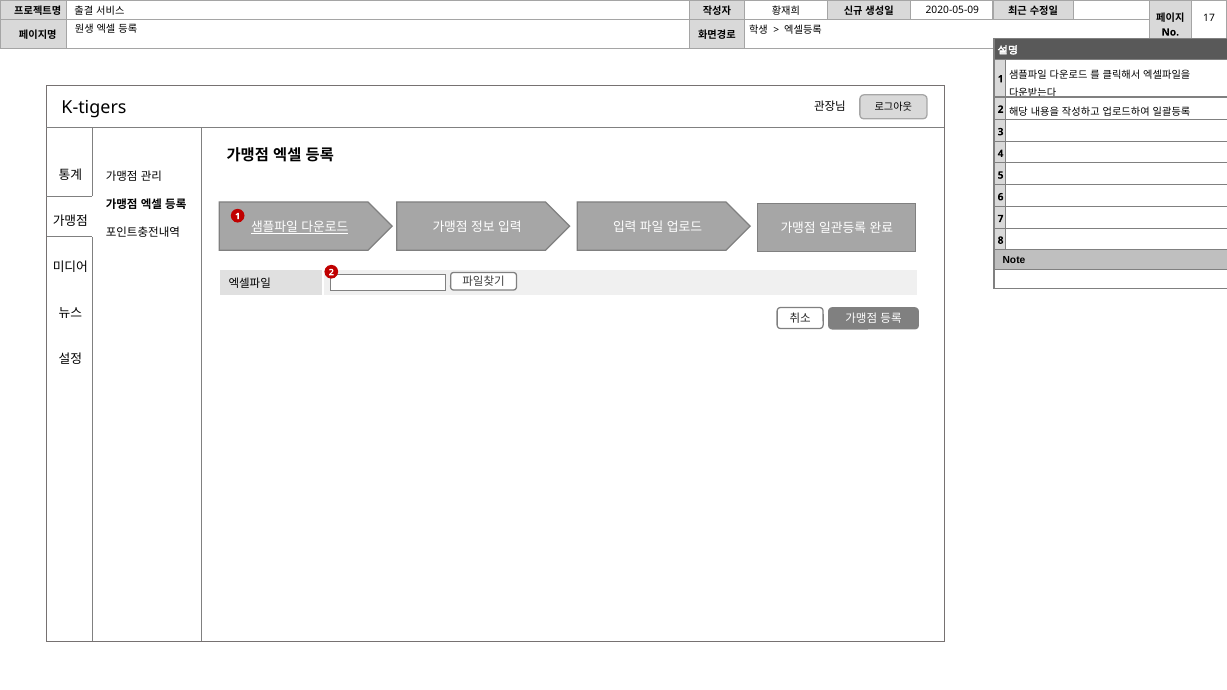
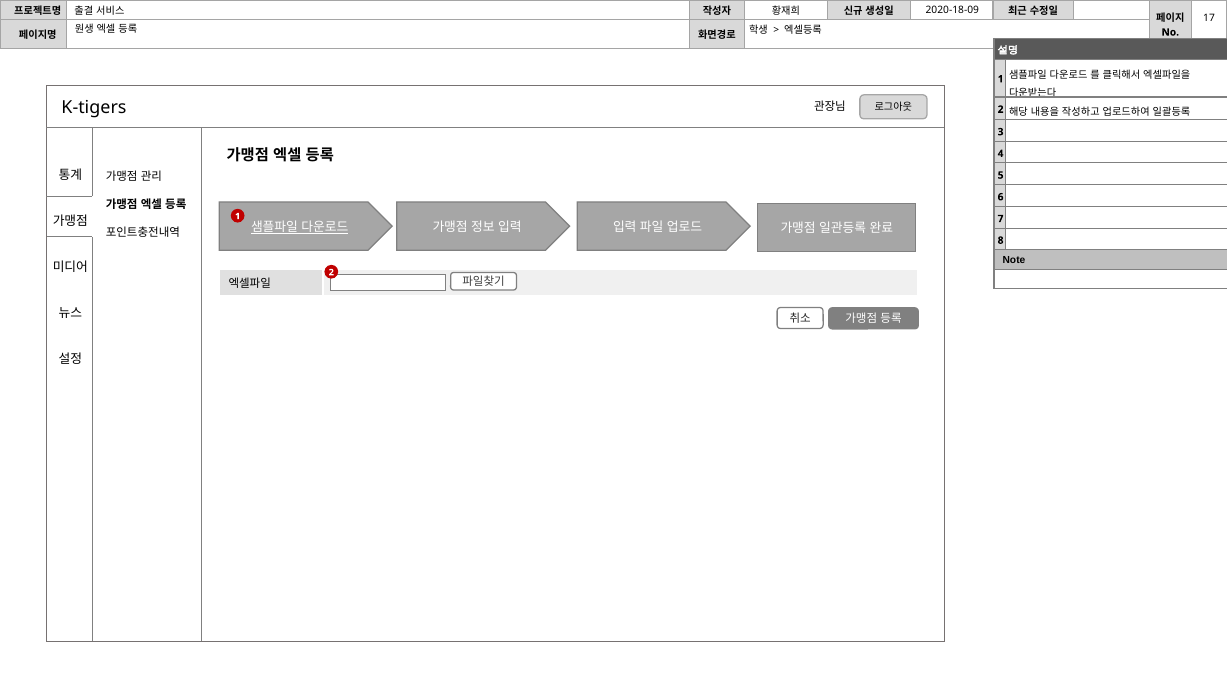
2020-05-09: 2020-05-09 -> 2020-18-09 (952, 10)
